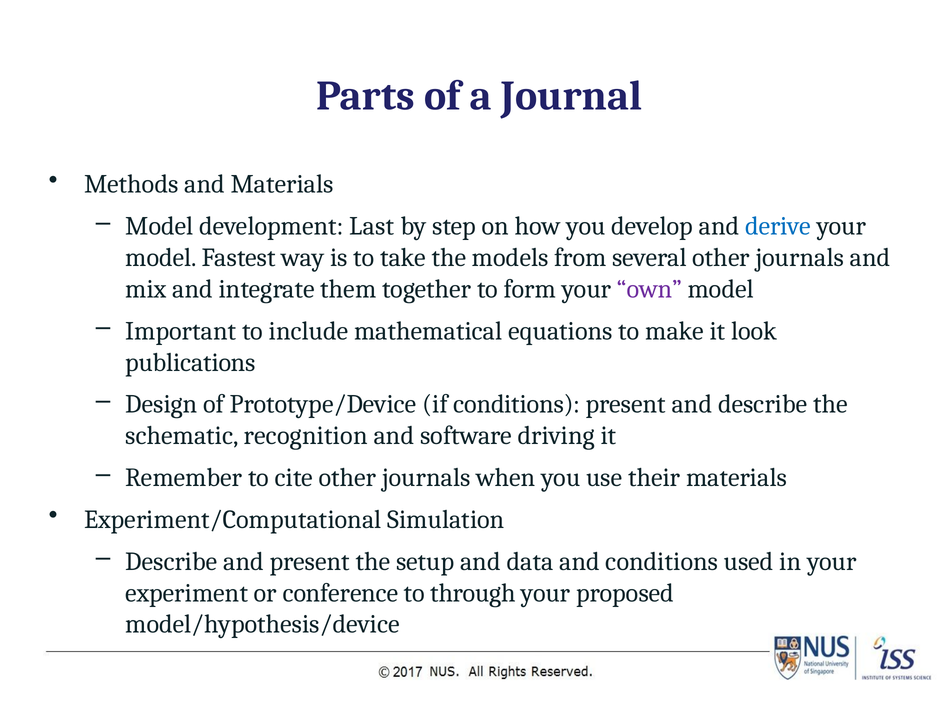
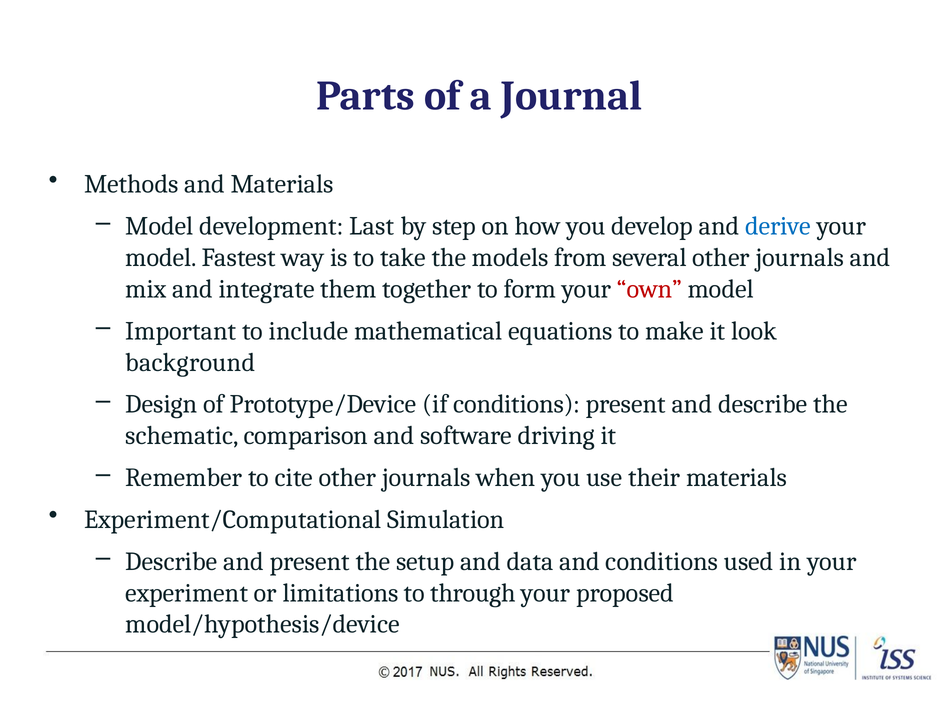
own colour: purple -> red (650, 289)
publications: publications -> background (190, 363)
recognition: recognition -> comparison (306, 436)
conference: conference -> limitations (340, 593)
